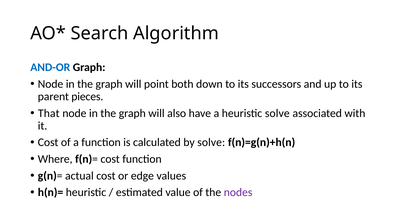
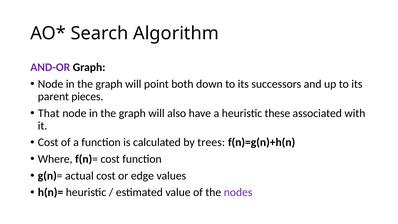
AND-OR colour: blue -> purple (50, 67)
heuristic solve: solve -> these (277, 113)
by solve: solve -> trees (211, 142)
